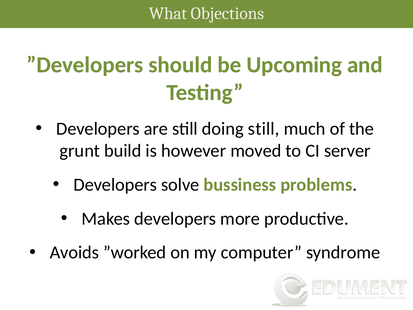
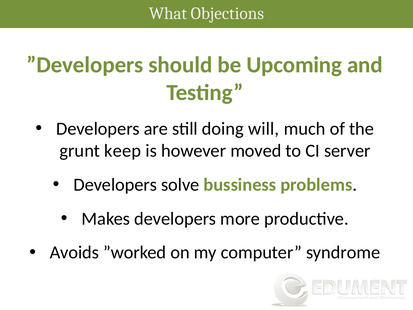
doing still: still -> will (264, 129)
build: build -> keep (123, 151)
